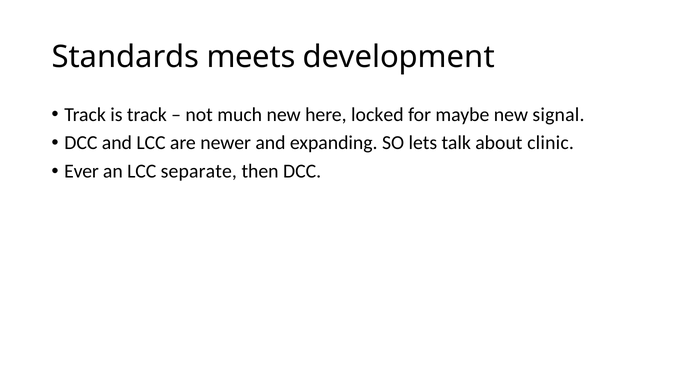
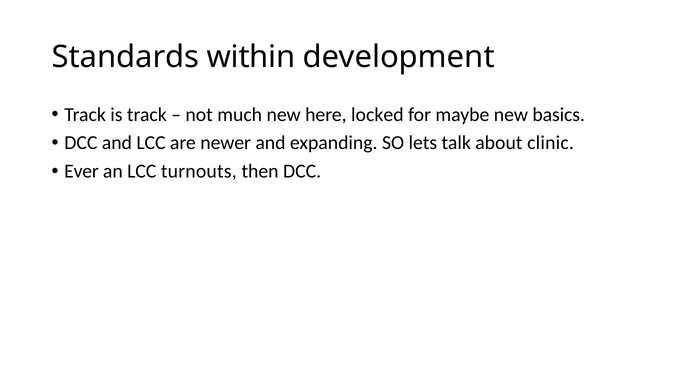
meets: meets -> within (251, 57)
signal: signal -> basics (559, 114)
separate: separate -> turnouts (199, 171)
